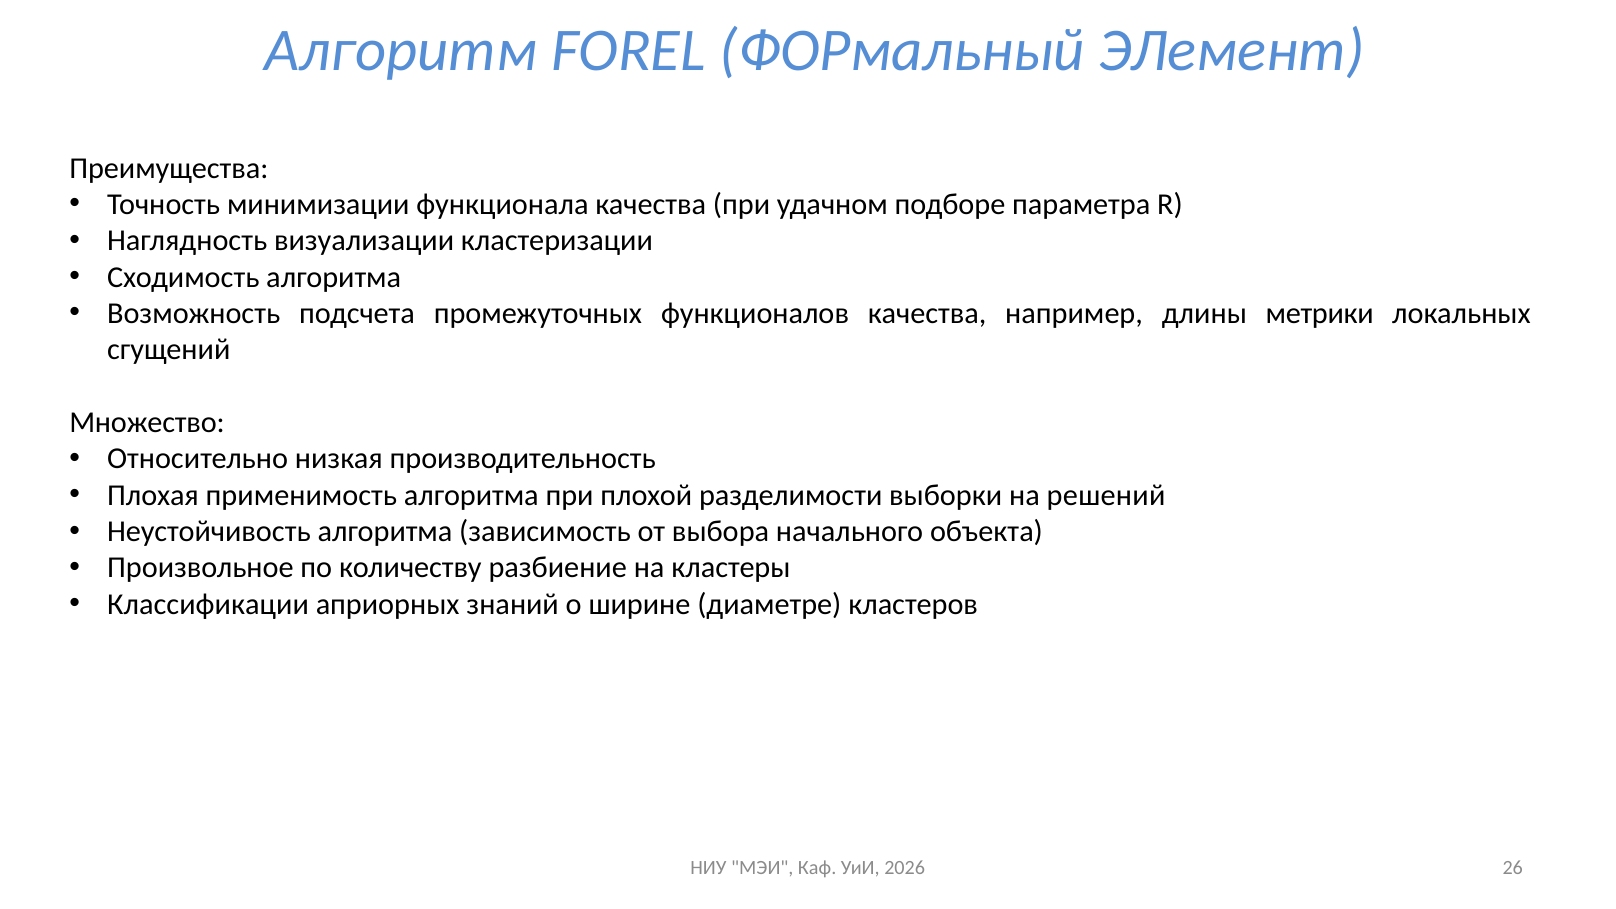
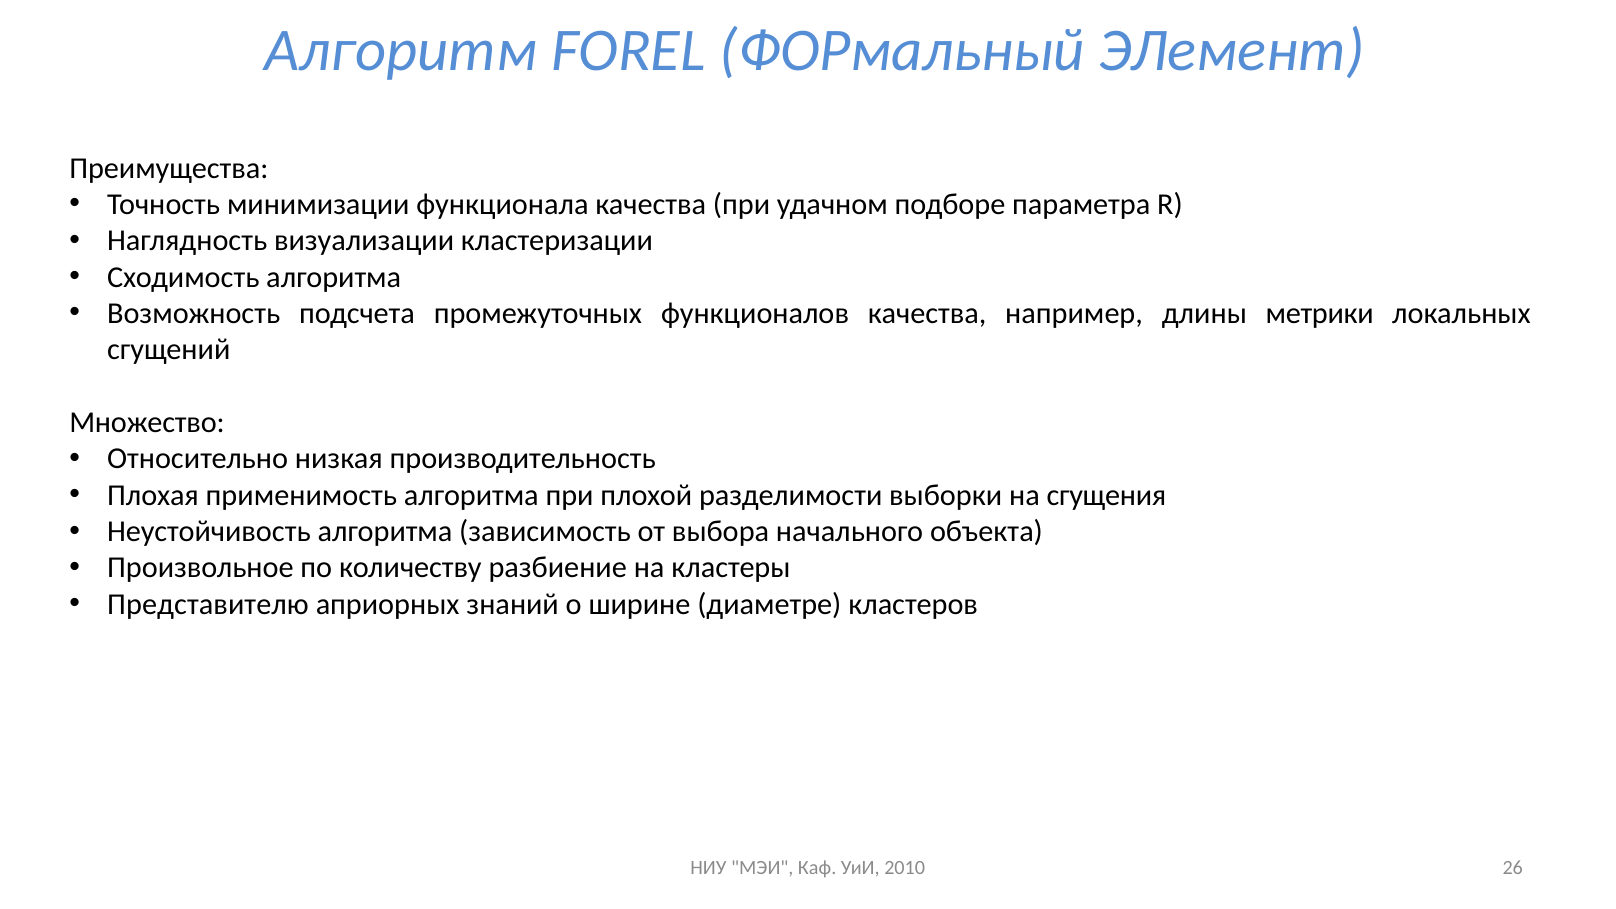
решений: решений -> сгущения (1106, 495)
Классификации: Классификации -> Представителю (208, 604)
2026: 2026 -> 2010 (905, 868)
